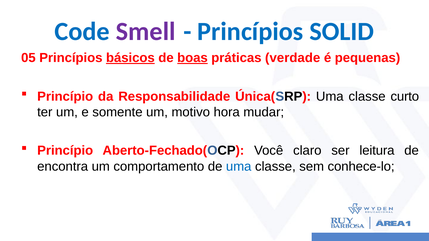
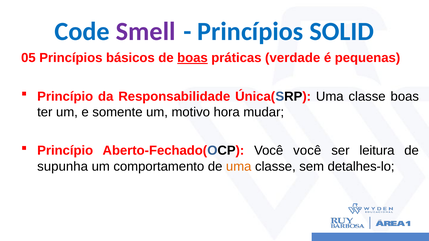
básicos underline: present -> none (130, 58)
classe curto: curto -> boas (405, 97)
Você claro: claro -> você (307, 151)
encontra: encontra -> supunha (63, 167)
uma colour: blue -> orange (239, 167)
conhece-lo: conhece-lo -> detalhes-lo (361, 167)
